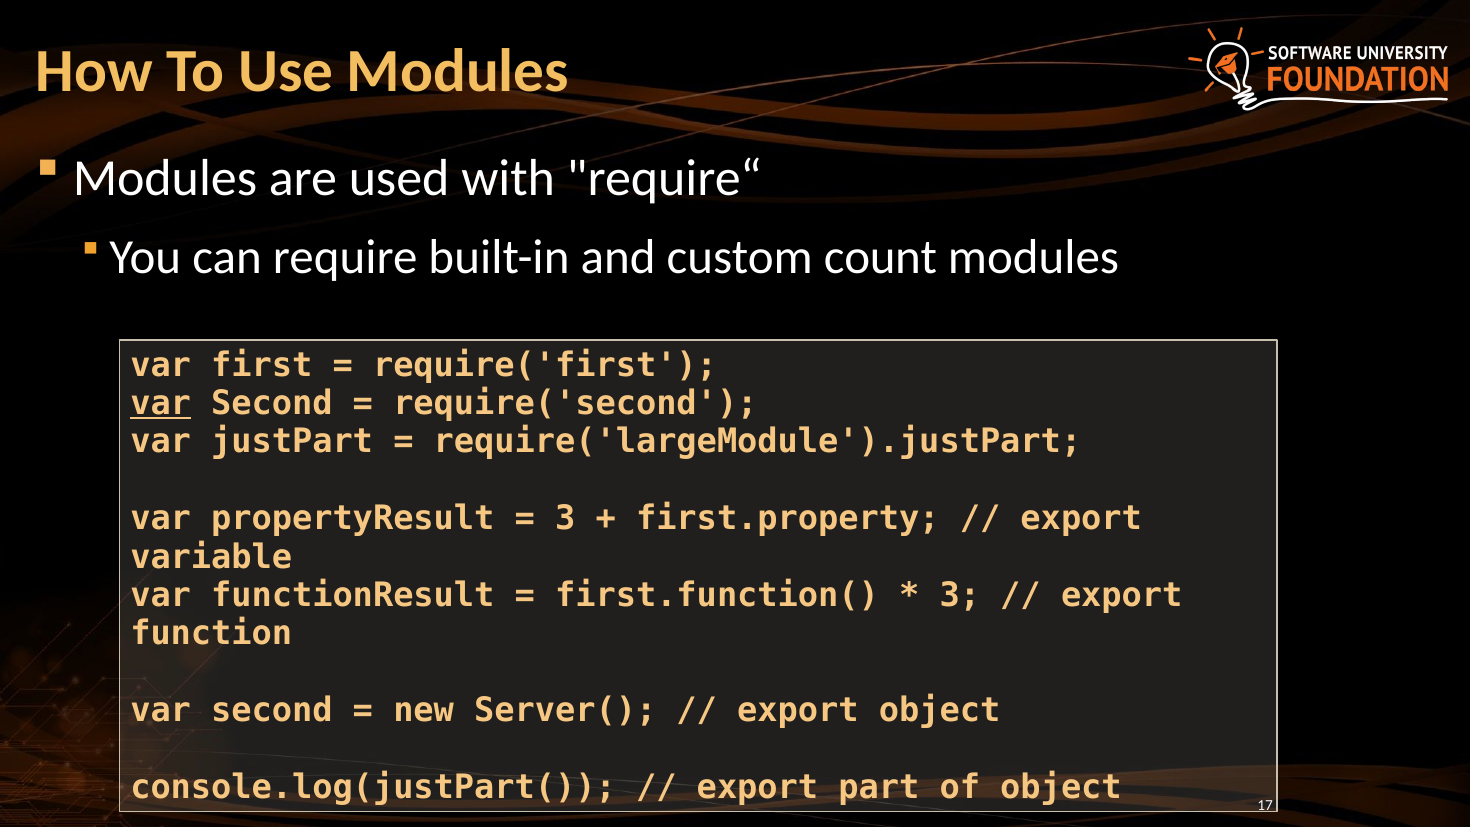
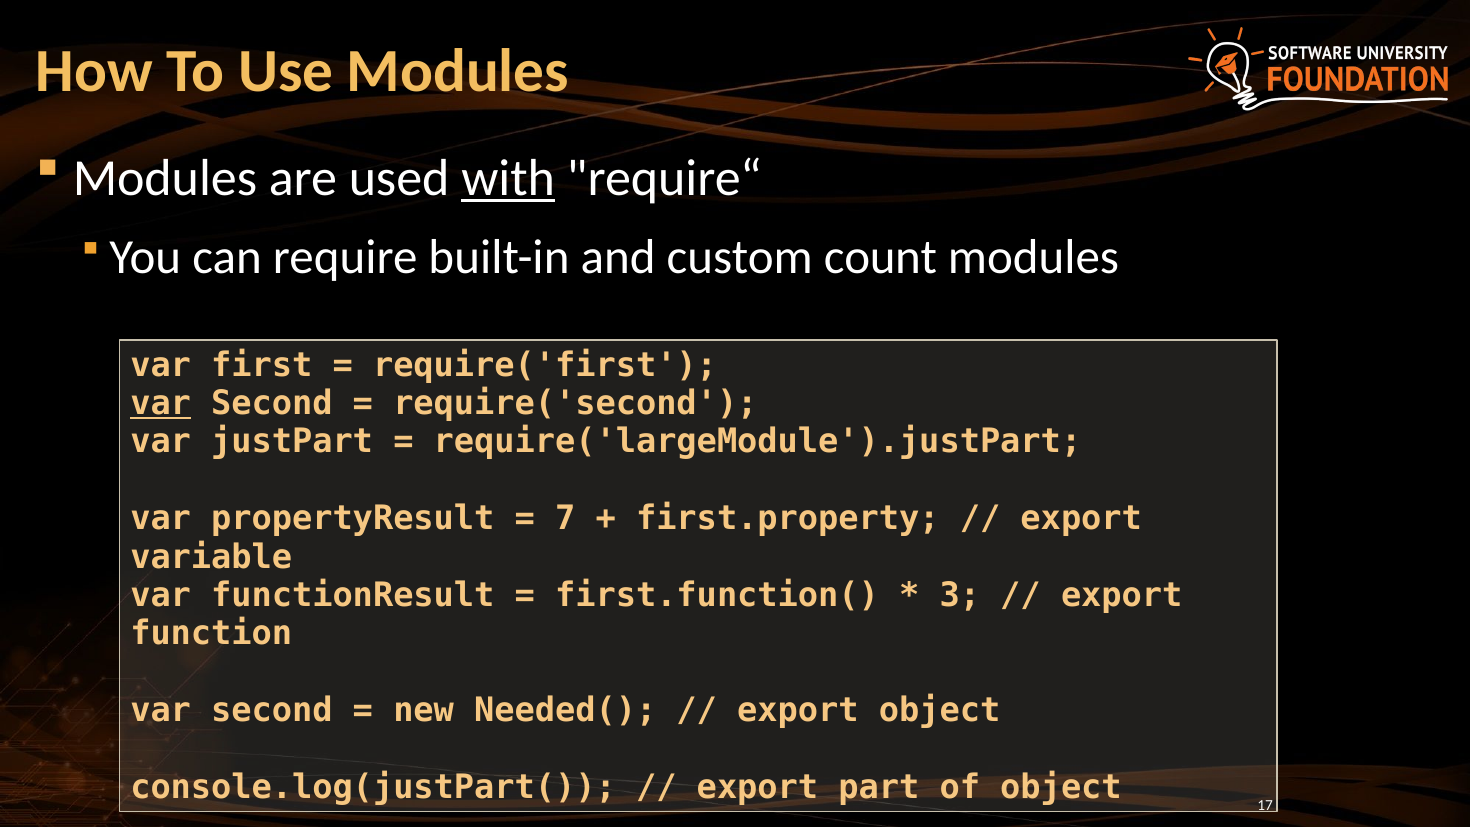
with underline: none -> present (508, 178)
3: 3 -> 7 (565, 519)
Server(: Server( -> Needed( (565, 710)
